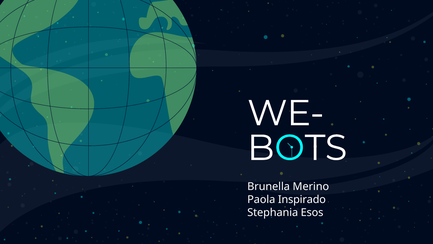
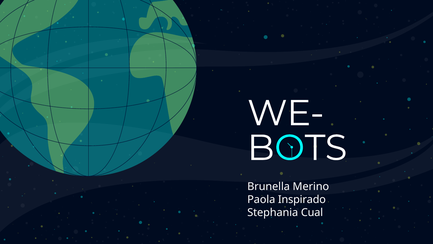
Esos: Esos -> Cual (312, 212)
